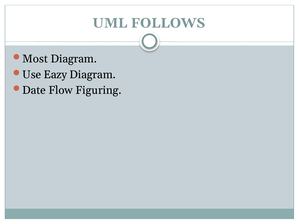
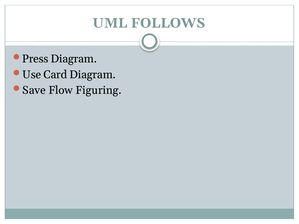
Most: Most -> Press (35, 59)
Eazy: Eazy -> Card (55, 75)
Date: Date -> Save (34, 90)
